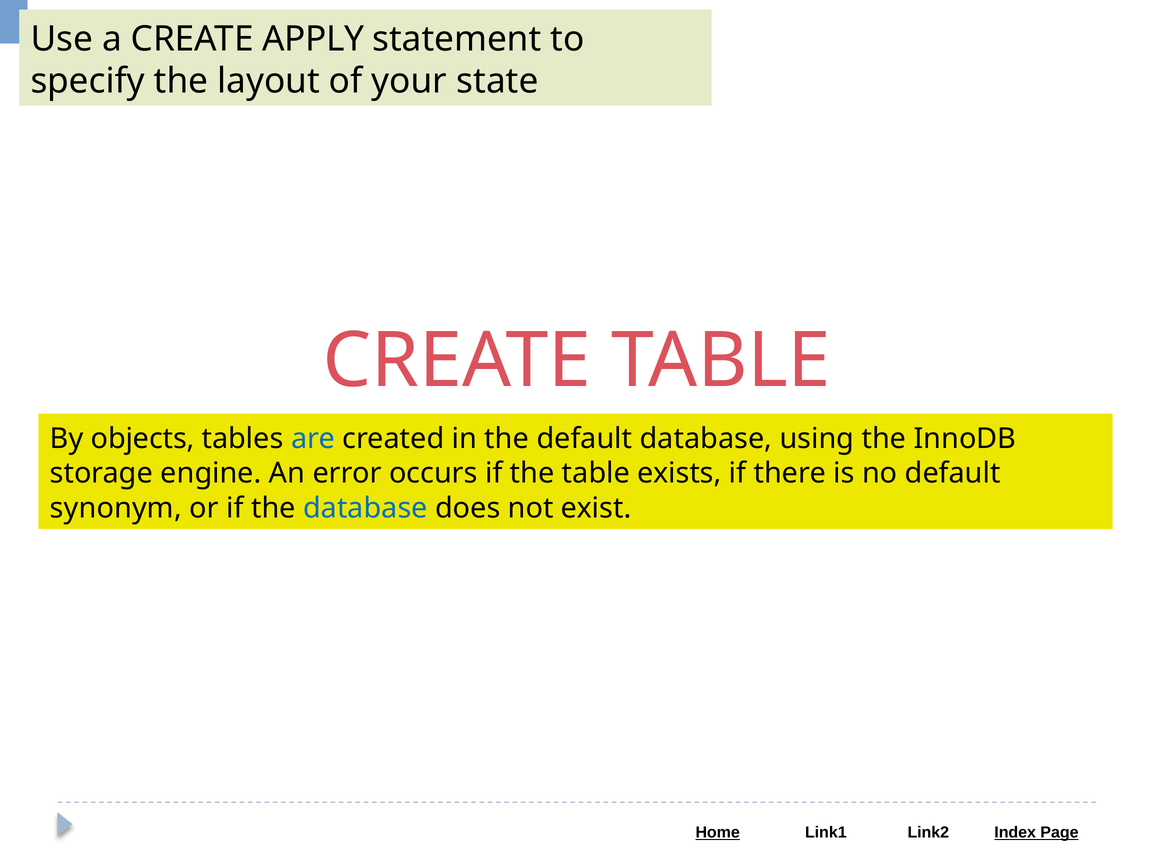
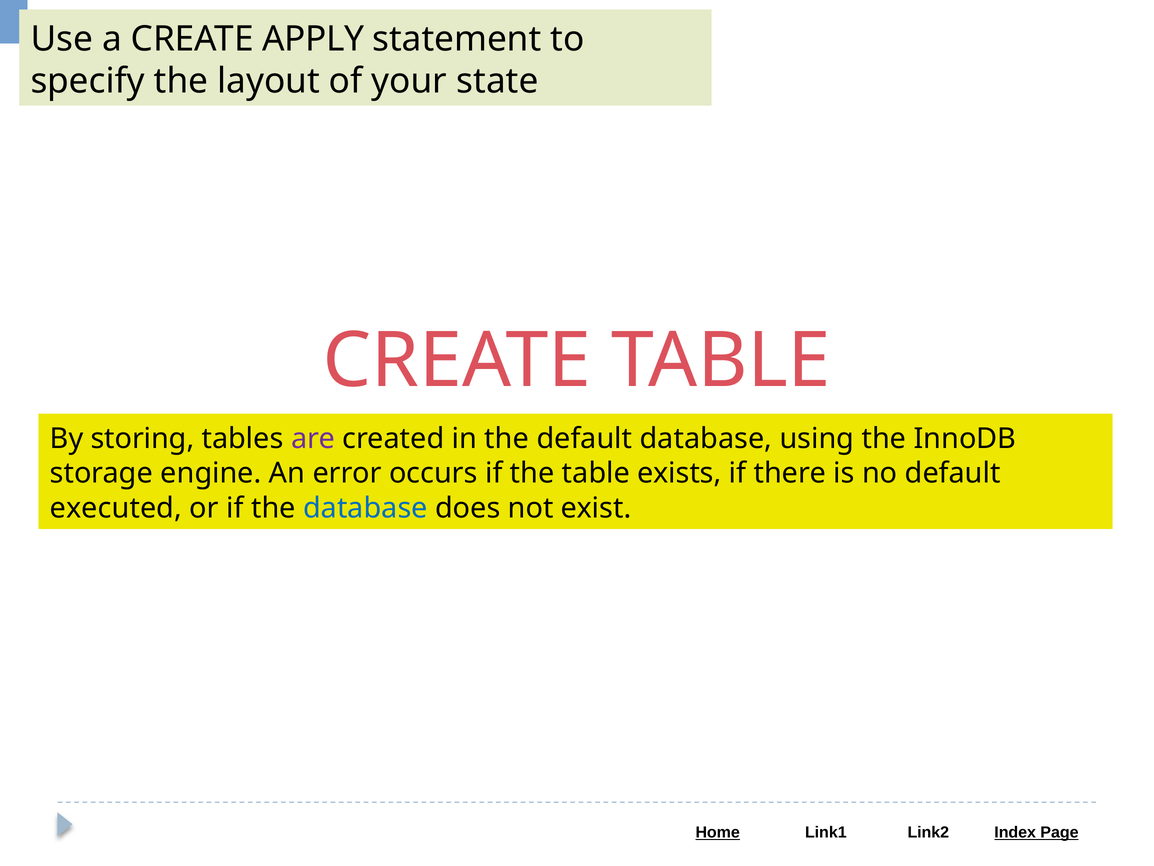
objects: objects -> storing (143, 438)
are colour: blue -> purple (313, 438)
synonym: synonym -> executed (116, 508)
